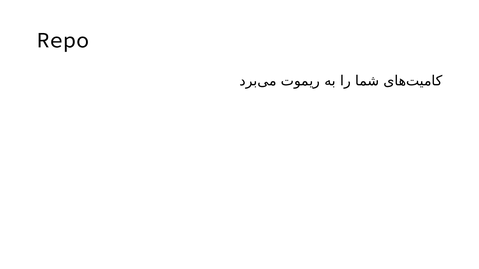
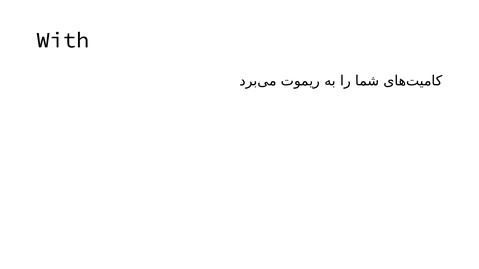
Repo: Repo -> With (63, 40)
